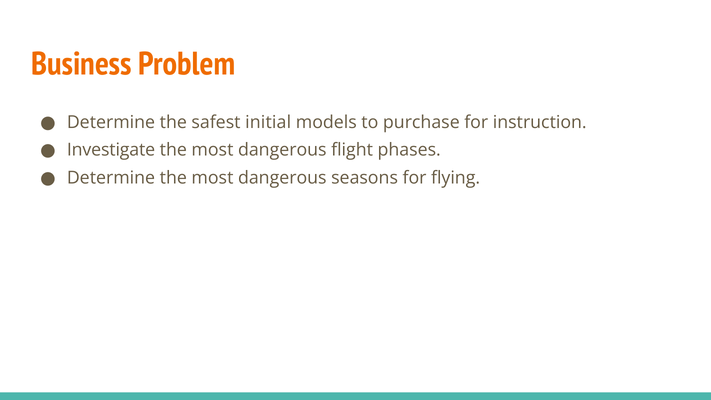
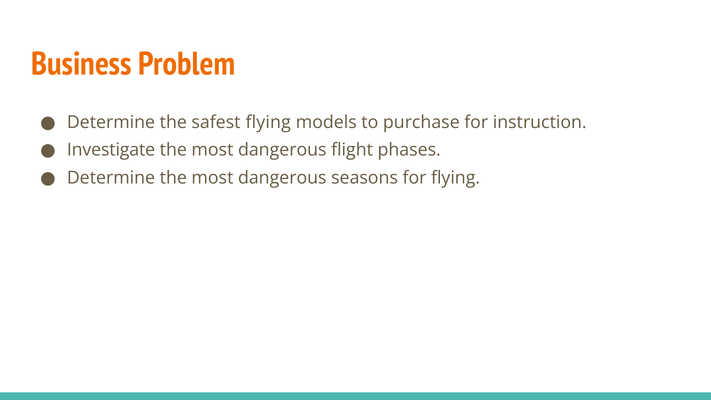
safest initial: initial -> flying (268, 122)
